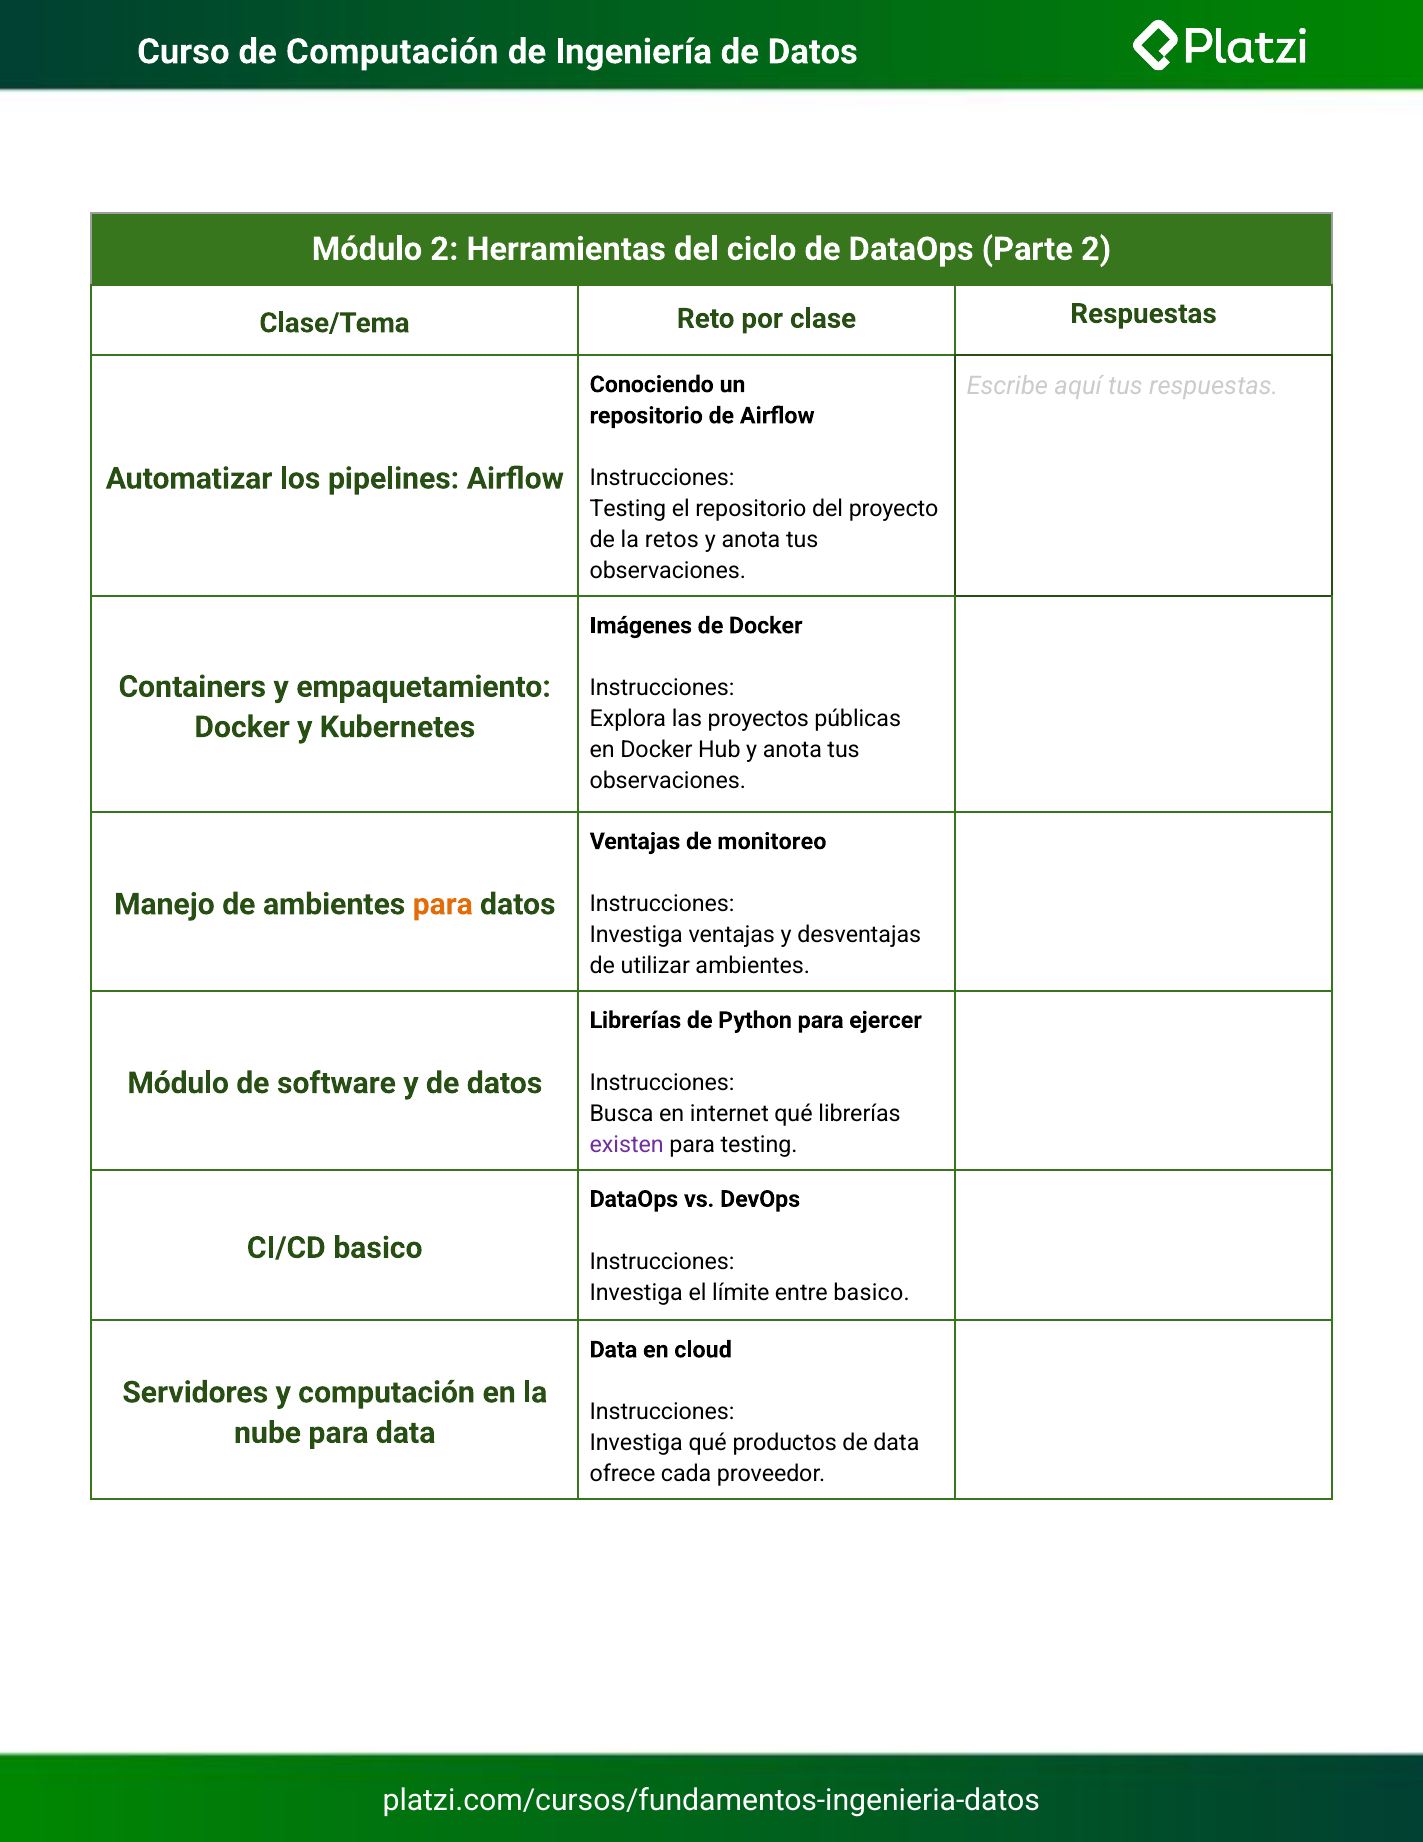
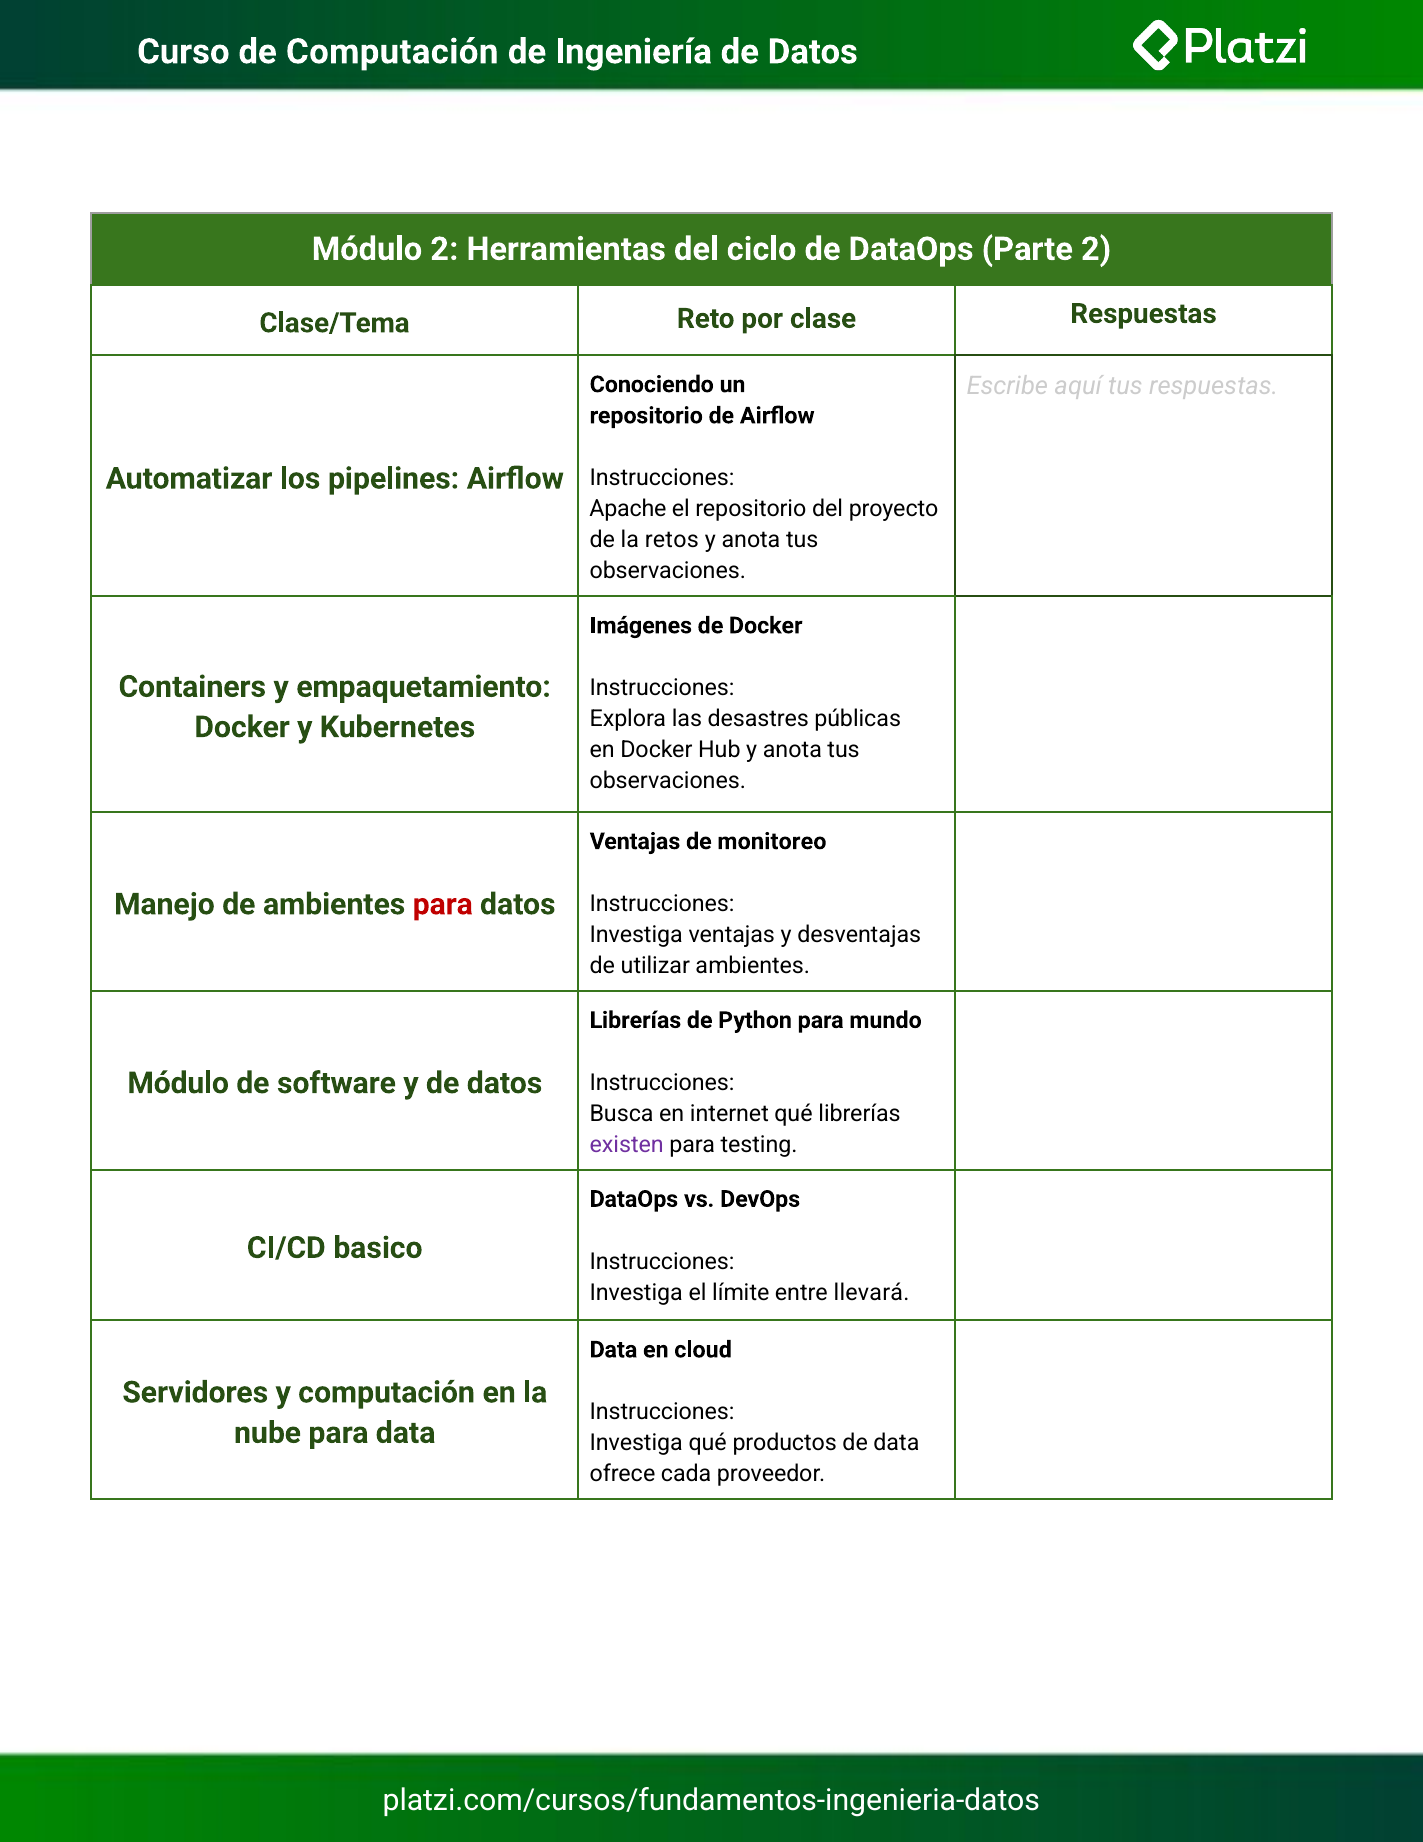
Testing: Testing -> Apache (628, 509)
proyectos: proyectos -> desastres (758, 719)
para colour: orange -> red (443, 904)
ejercer: ejercer -> mundo (885, 1020)
entre basico: basico -> llevará (872, 1292)
